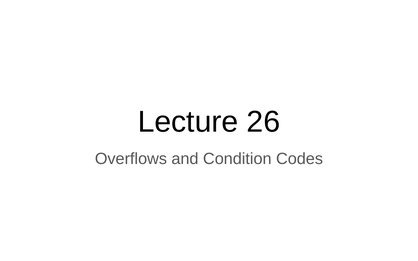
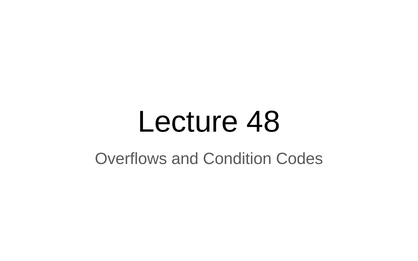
26: 26 -> 48 (263, 122)
